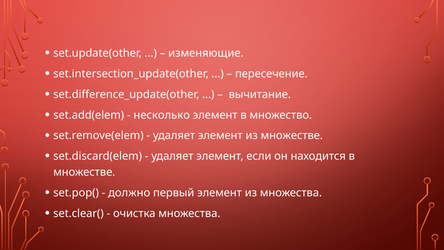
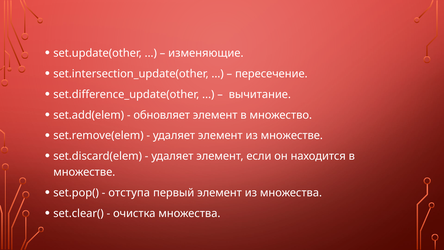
несколько: несколько -> обновляет (162, 115)
должно: должно -> отступа (129, 193)
